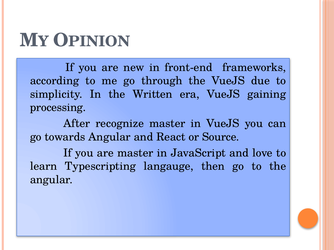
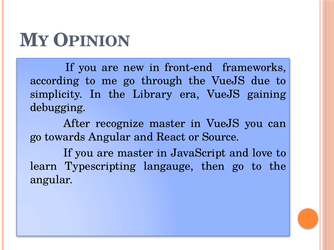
Written: Written -> Library (152, 94)
processing: processing -> debugging (58, 108)
